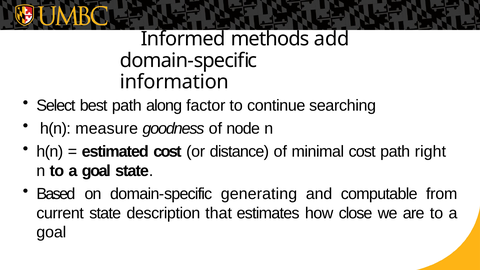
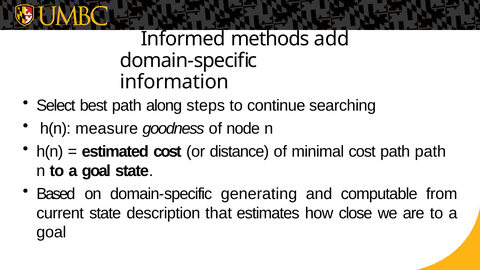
factor: factor -> steps (206, 106)
path right: right -> path (430, 152)
